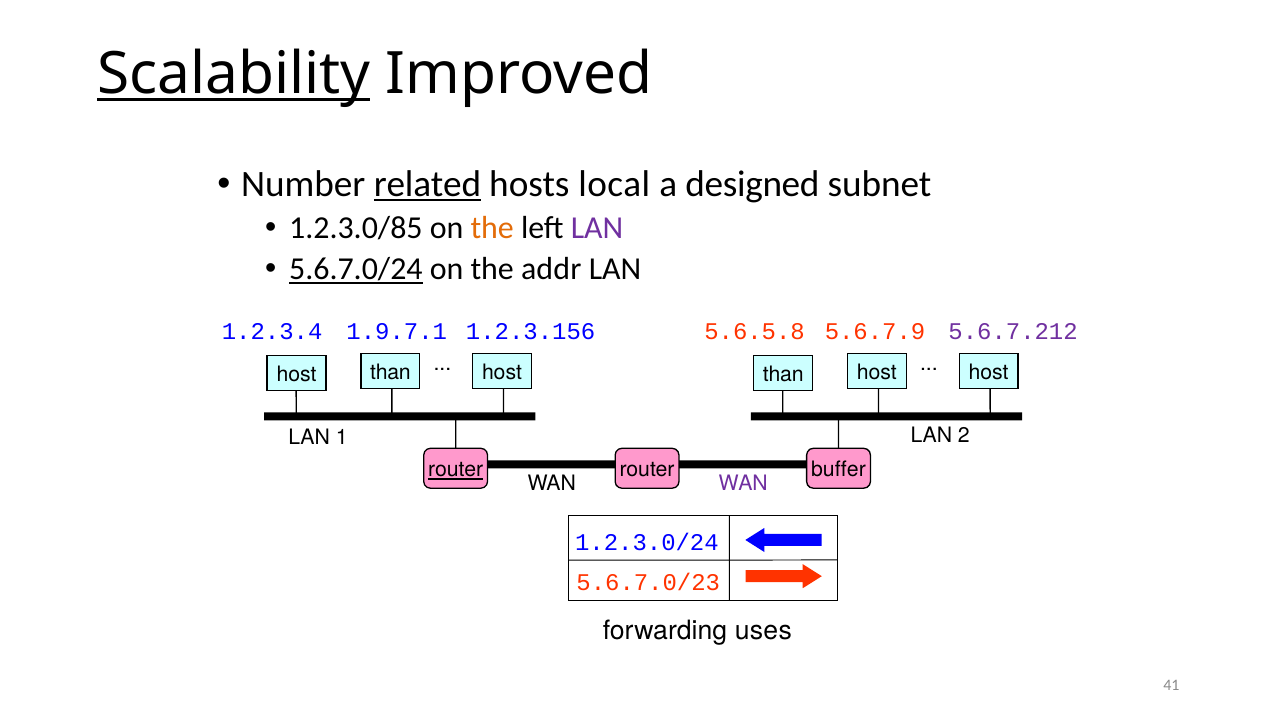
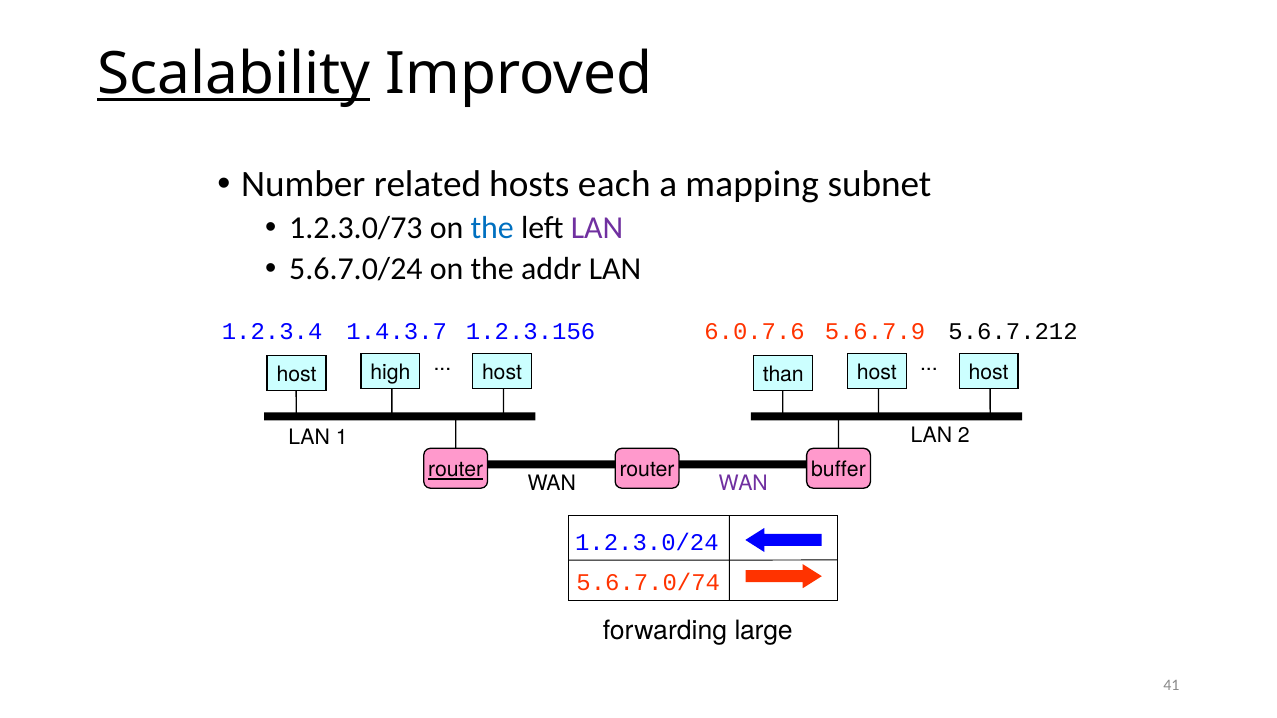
related underline: present -> none (427, 184)
local: local -> each (614, 184)
designed: designed -> mapping (752, 184)
1.2.3.0/85: 1.2.3.0/85 -> 1.2.3.0/73 (356, 228)
the colour: orange -> blue (492, 228)
5.6.7.0/24 underline: present -> none (356, 270)
1.9.7.1: 1.9.7.1 -> 1.4.3.7 (397, 331)
5.6.5.8: 5.6.5.8 -> 6.0.7.6 (755, 331)
5.6.7.212 colour: purple -> black (1013, 331)
host than: than -> high (390, 373)
5.6.7.0/23: 5.6.7.0/23 -> 5.6.7.0/74 (648, 583)
uses: uses -> large (764, 631)
